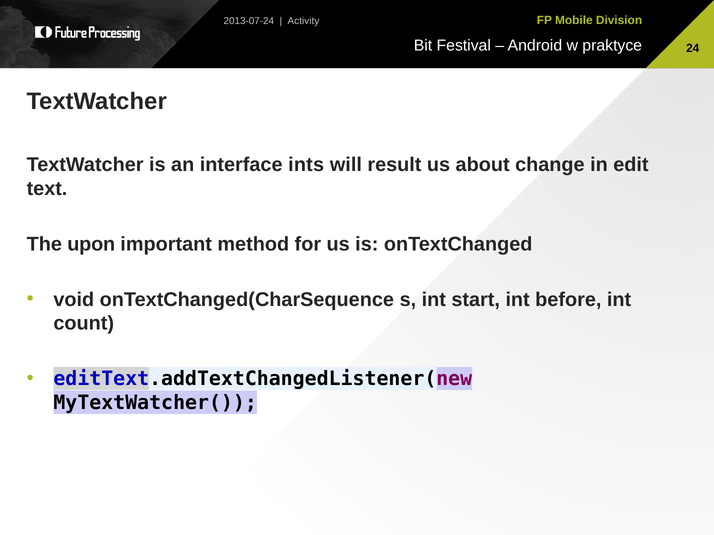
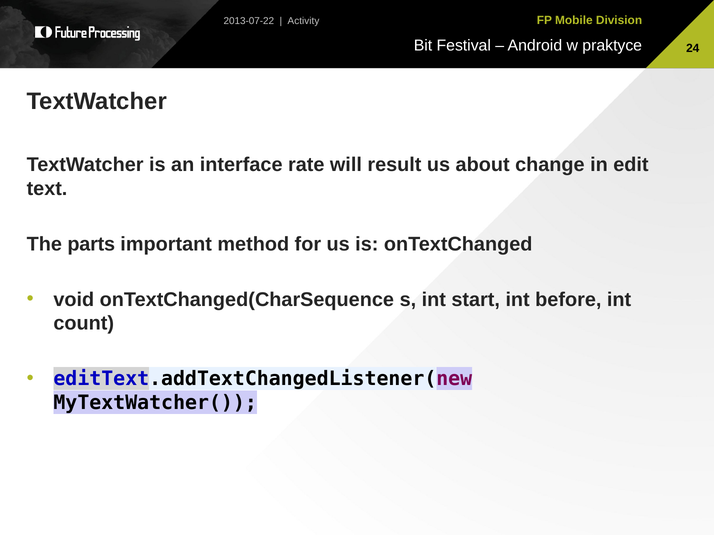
2013-07-24: 2013-07-24 -> 2013-07-22 (249, 21)
ints: ints -> rate (306, 165)
upon: upon -> parts (91, 244)
